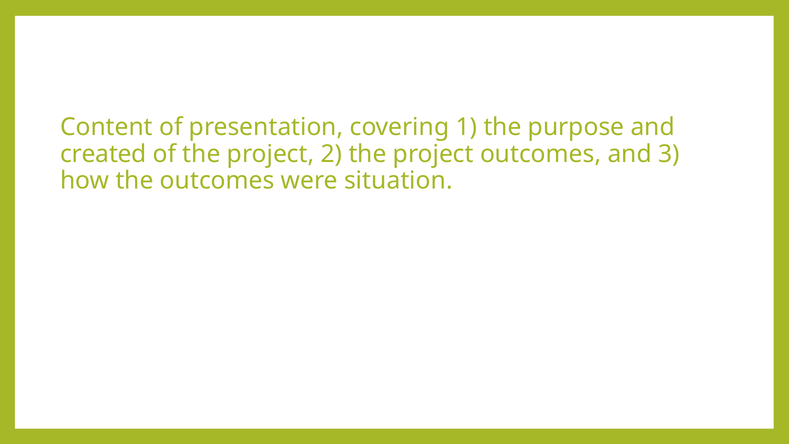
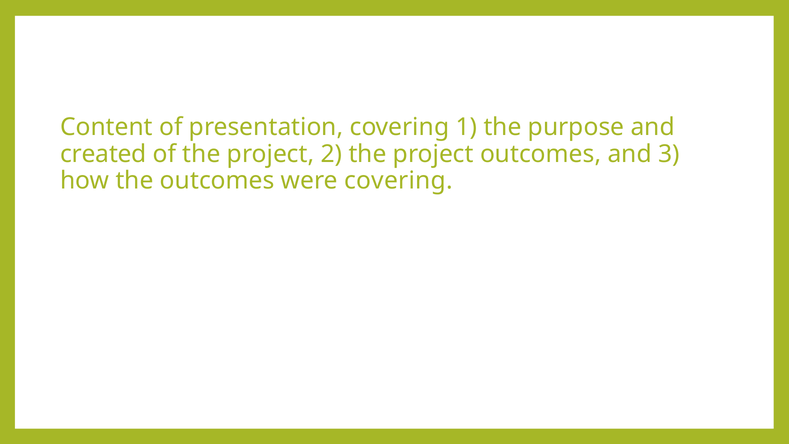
were situation: situation -> covering (398, 180)
